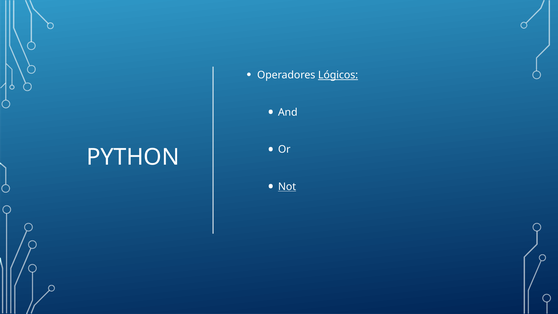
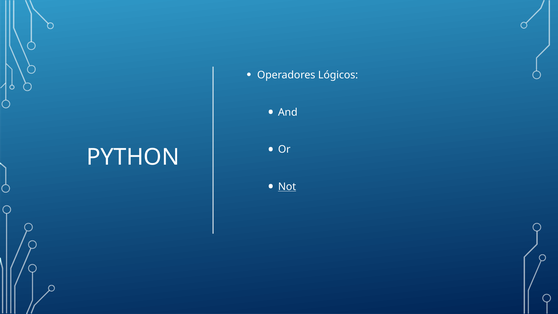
Lógicos underline: present -> none (338, 75)
